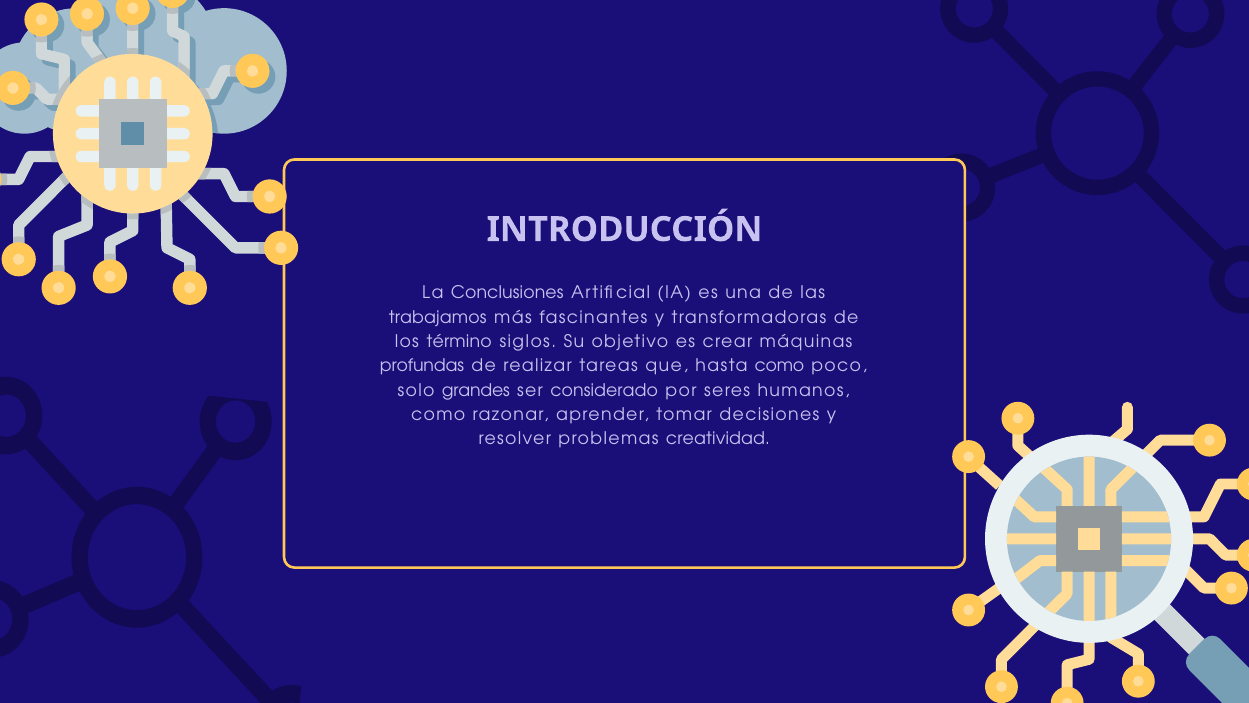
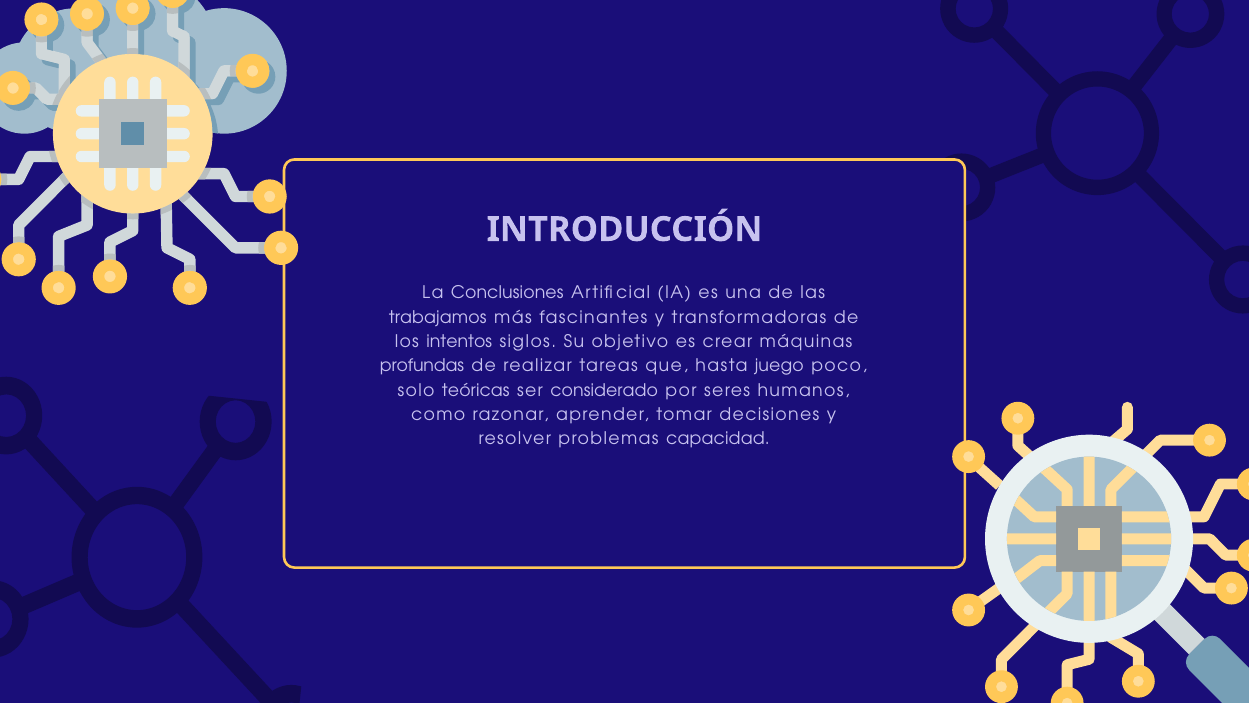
término: término -> intentos (459, 342)
hasta como: como -> juego (779, 366)
grandes: grandes -> teóricas (476, 390)
creatividad: creatividad -> capacidad (718, 439)
